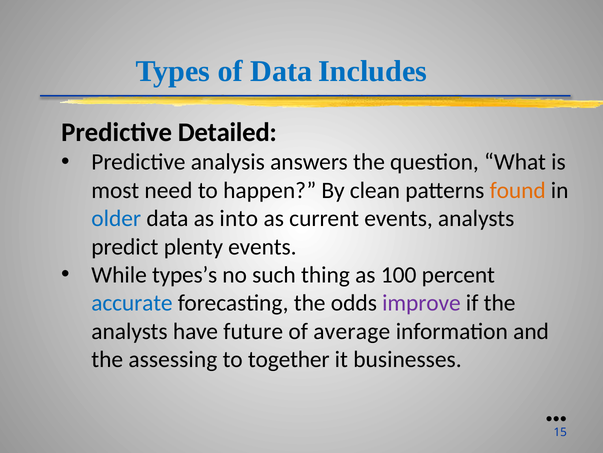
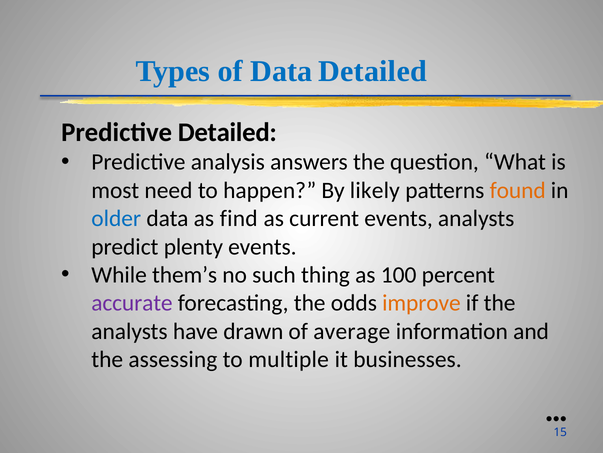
Data Includes: Includes -> Detailed (373, 71)
clean: clean -> likely (375, 190)
into: into -> find (239, 218)
types’s: types’s -> them’s (185, 275)
accurate colour: blue -> purple (132, 303)
improve colour: purple -> orange (421, 303)
future: future -> drawn (253, 331)
together: together -> multiple (289, 359)
